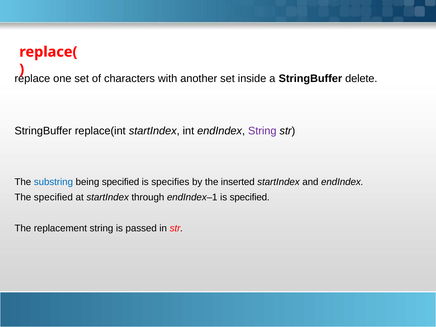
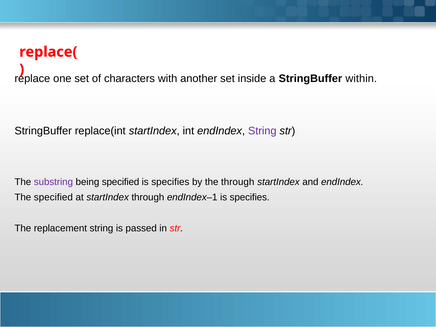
delete: delete -> within (361, 79)
substring colour: blue -> purple (53, 182)
the inserted: inserted -> through (238, 182)
endIndex–1 is specified: specified -> specifies (250, 197)
